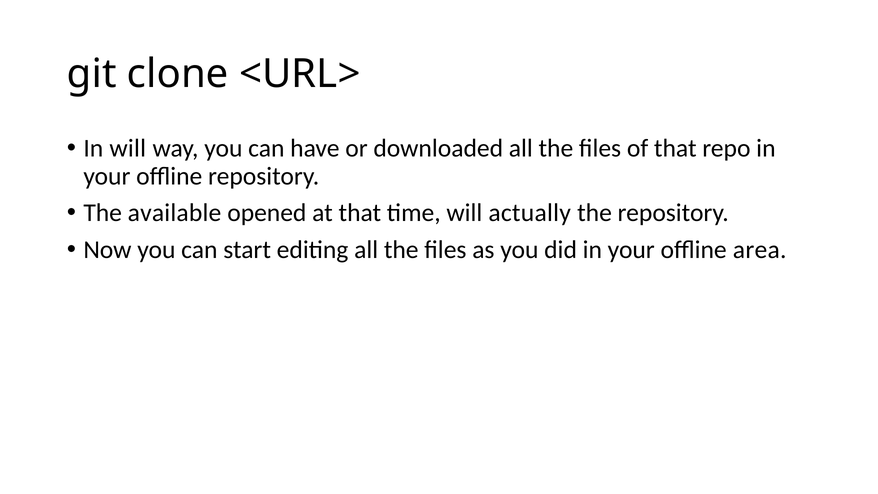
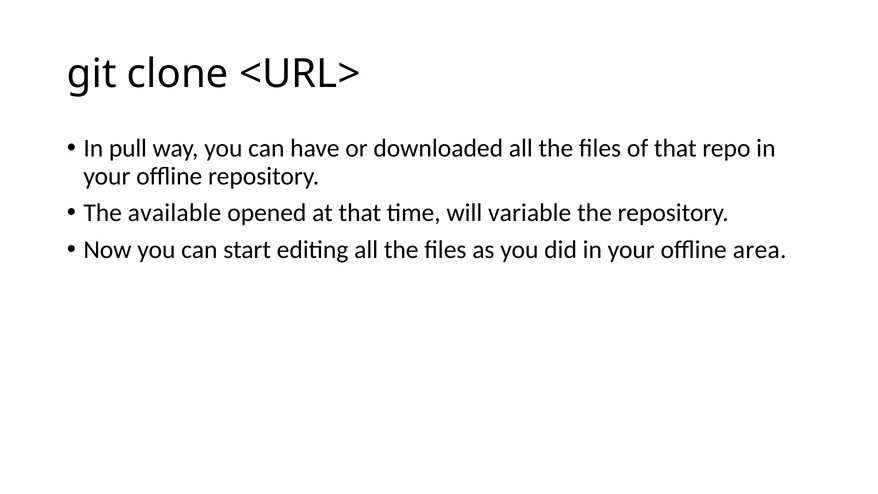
In will: will -> pull (128, 148)
actually: actually -> variable (530, 213)
